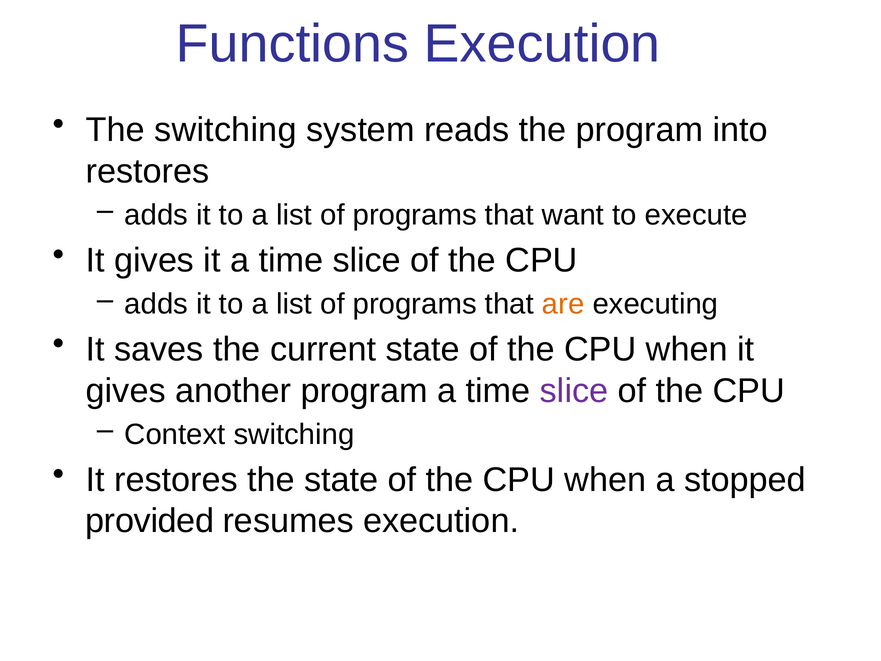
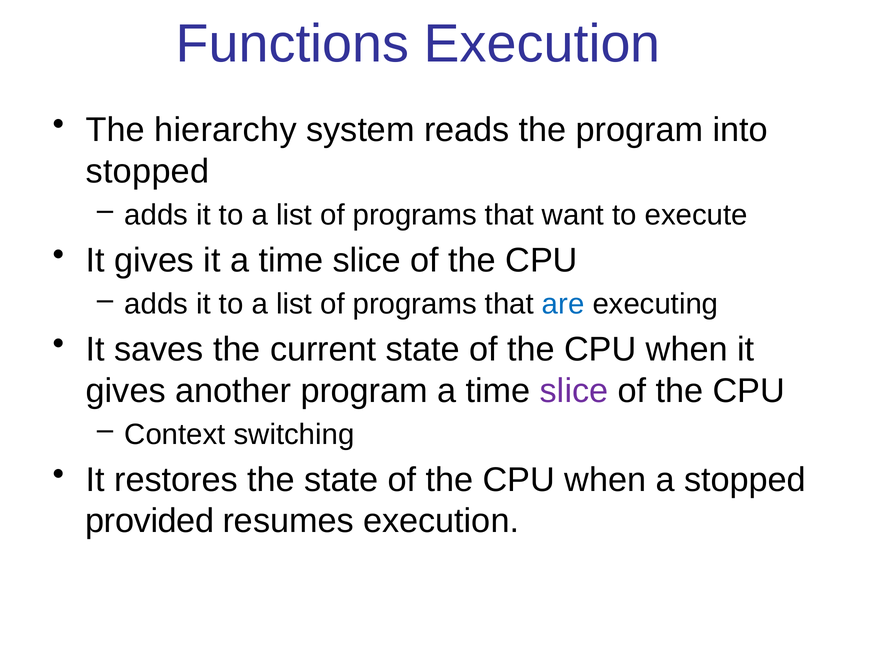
The switching: switching -> hierarchy (225, 130)
restores: restores -> stopped (148, 171)
are colour: orange -> blue (563, 304)
